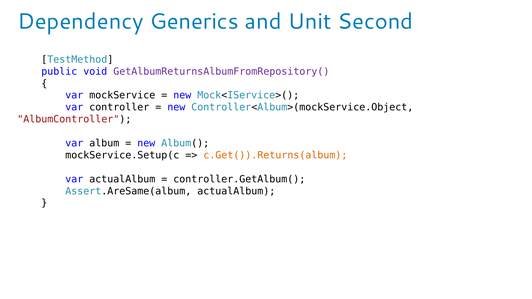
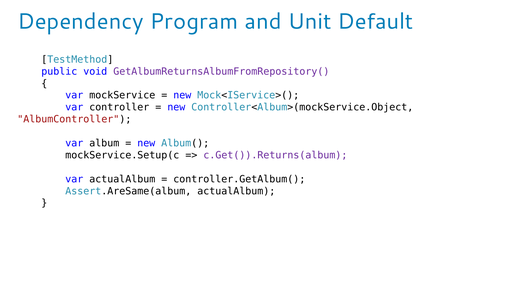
Generics: Generics -> Program (194, 21)
Second: Second -> Default (375, 21)
c.Get()).Returns(album colour: orange -> purple (275, 155)
